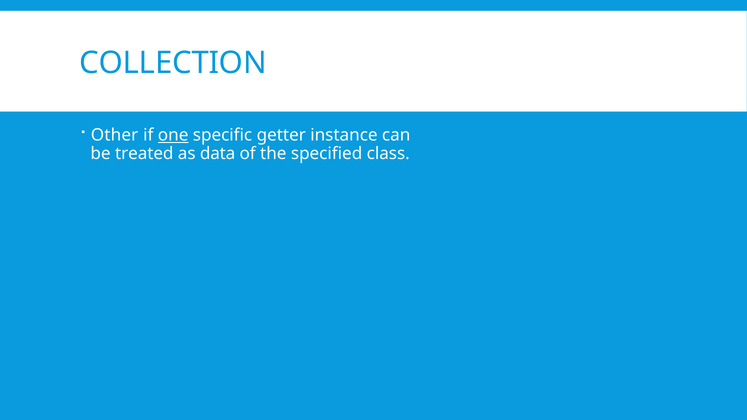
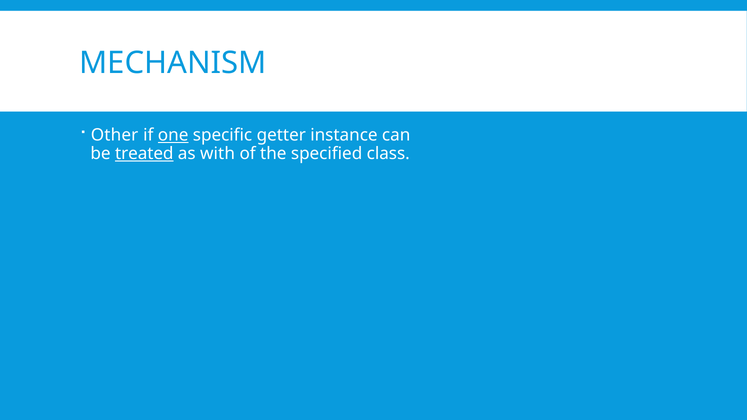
COLLECTION: COLLECTION -> MECHANISM (173, 63)
treated underline: none -> present (144, 154)
data: data -> with (218, 154)
